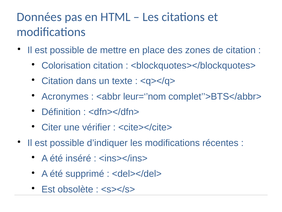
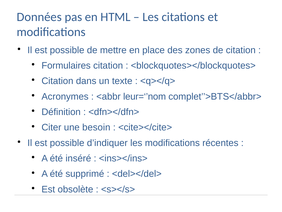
Colorisation: Colorisation -> Formulaires (66, 65)
vérifier: vérifier -> besoin (96, 127)
